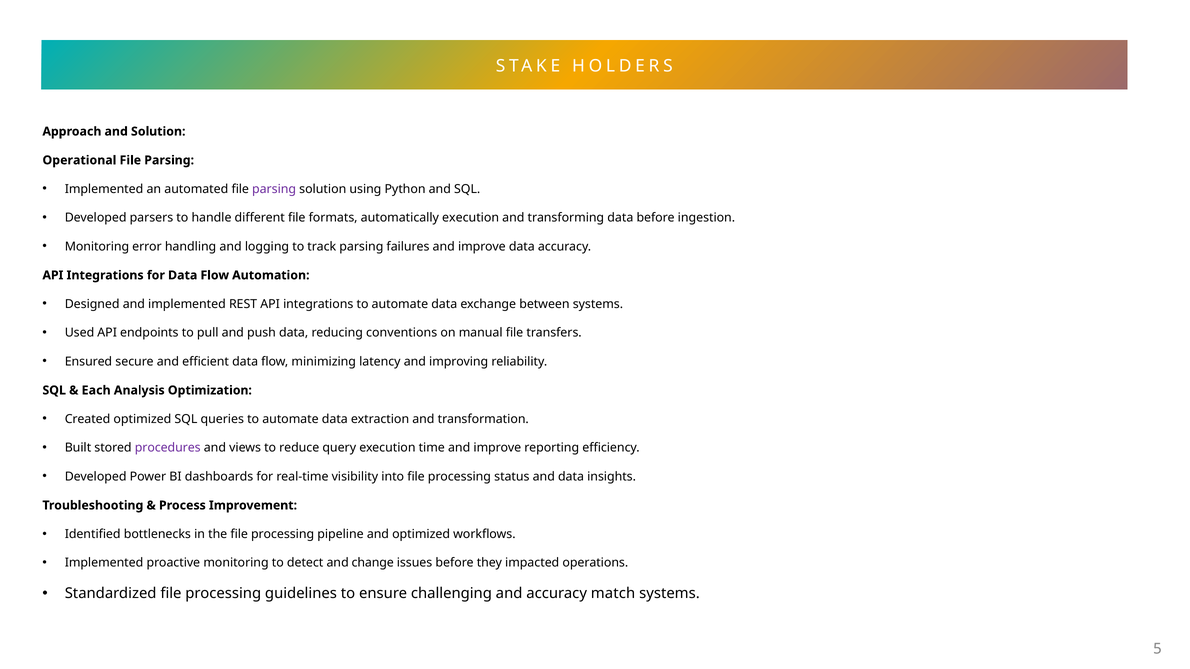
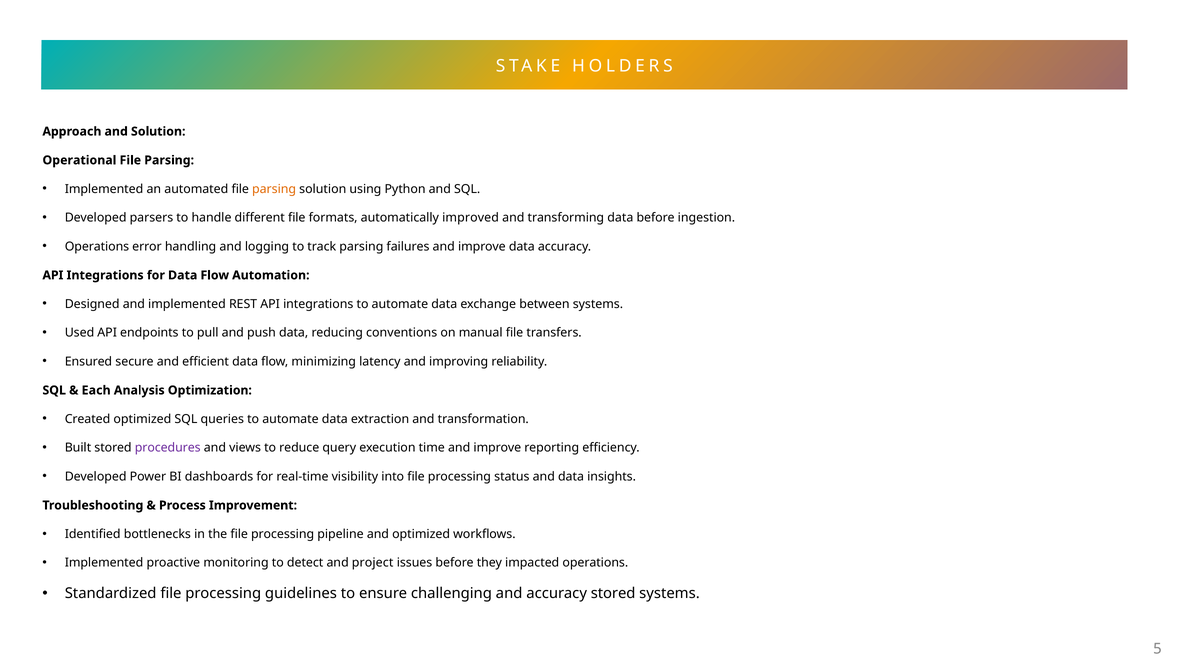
parsing colour: purple -> orange (274, 189)
automatically execution: execution -> improved (471, 218)
Monitoring: Monitoring -> Operations (97, 247)
change: change -> project (373, 563)
accuracy match: match -> stored (613, 594)
